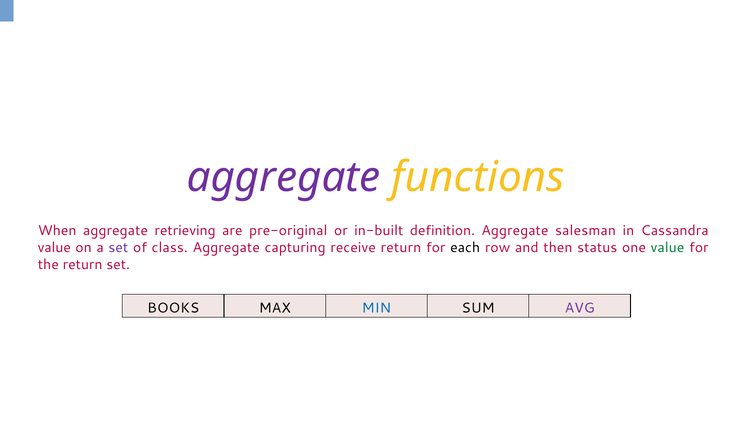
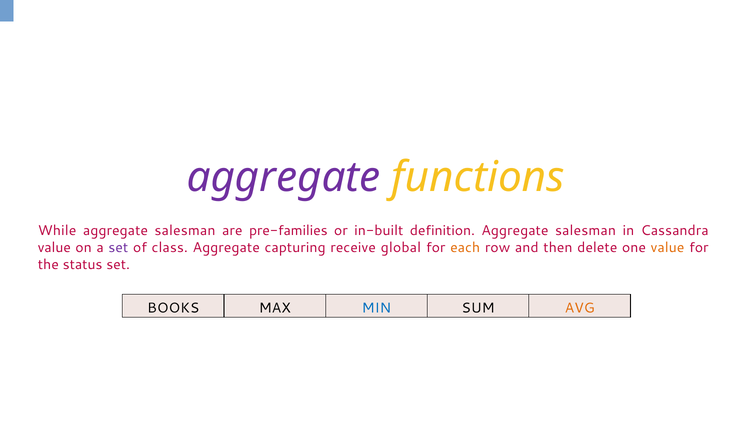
When: When -> While (57, 230)
retrieving: retrieving -> salesman (185, 230)
pre-original: pre-original -> pre-families (288, 230)
receive return: return -> global (401, 247)
each colour: black -> orange (465, 247)
status: status -> delete (597, 247)
value colour: green -> orange (668, 247)
the return: return -> status (83, 264)
AVG colour: purple -> orange (580, 308)
